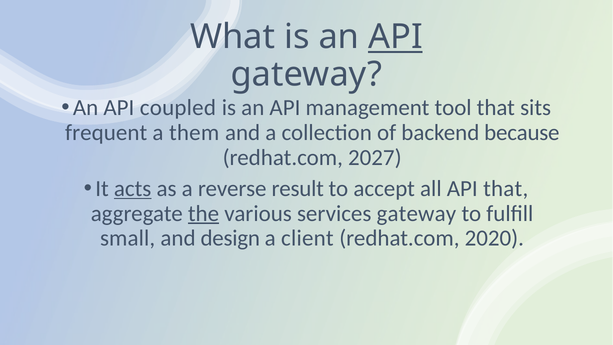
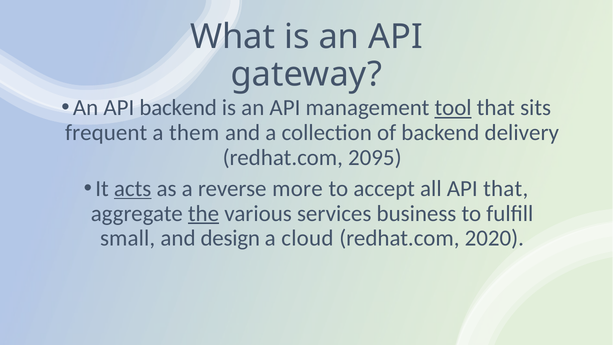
API underline: present -> none (395, 37)
API coupled: coupled -> backend (178, 108)
tool underline: none -> present (453, 108)
because: because -> delivery (522, 132)
2027: 2027 -> 2095 (375, 157)
result: result -> more (297, 189)
services gateway: gateway -> business (416, 213)
client: client -> cloud (307, 238)
